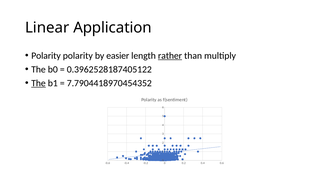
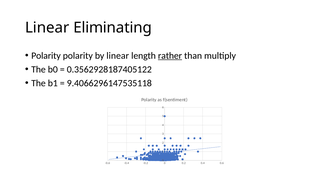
Application: Application -> Eliminating (113, 28)
by easier: easier -> linear (118, 56)
0.3962528187405122: 0.3962528187405122 -> 0.3562928187405122 (109, 69)
The underline: present -> none (38, 83)
7.7904418970454352: 7.7904418970454352 -> 9.4066296147535118 (109, 83)
